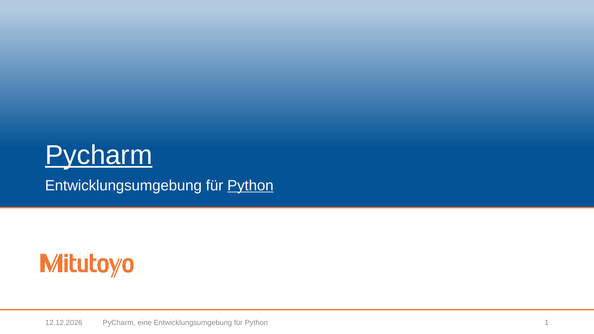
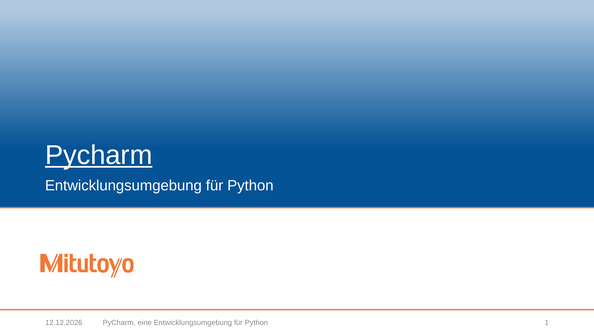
Python underline: present -> none (250, 186)
